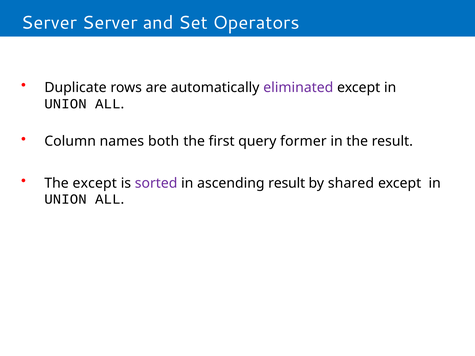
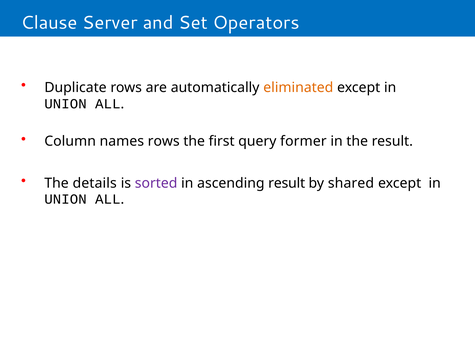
Server: Server -> Clause (49, 23)
eliminated colour: purple -> orange (298, 87)
names both: both -> rows (164, 141)
The except: except -> details (95, 183)
